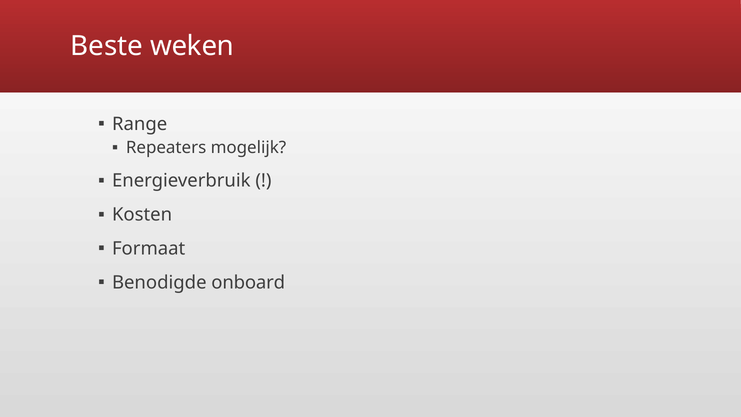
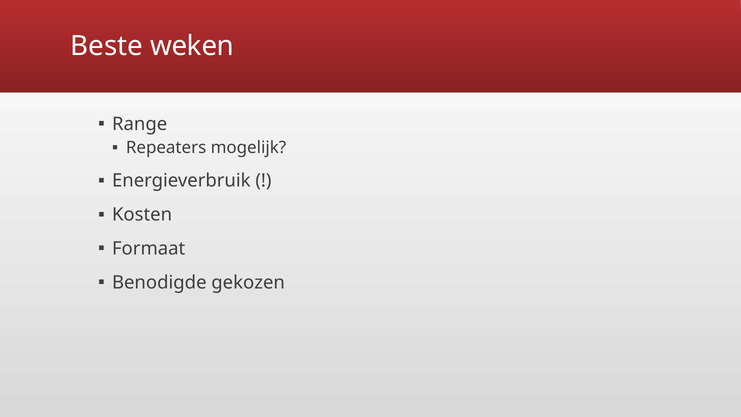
onboard: onboard -> gekozen (248, 282)
